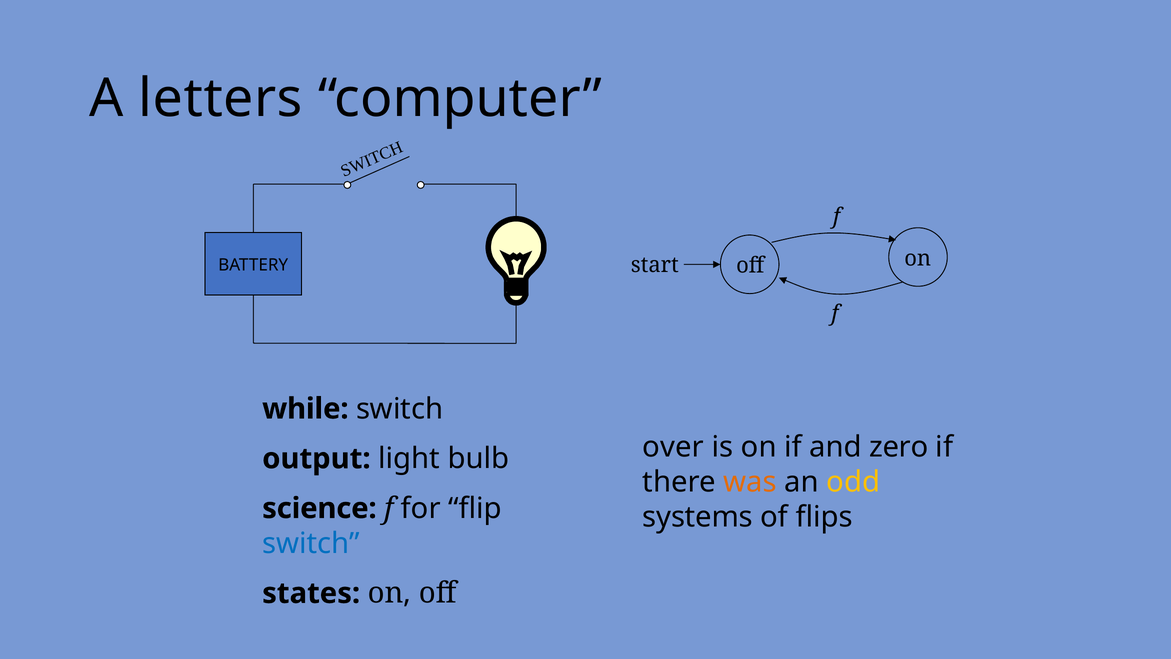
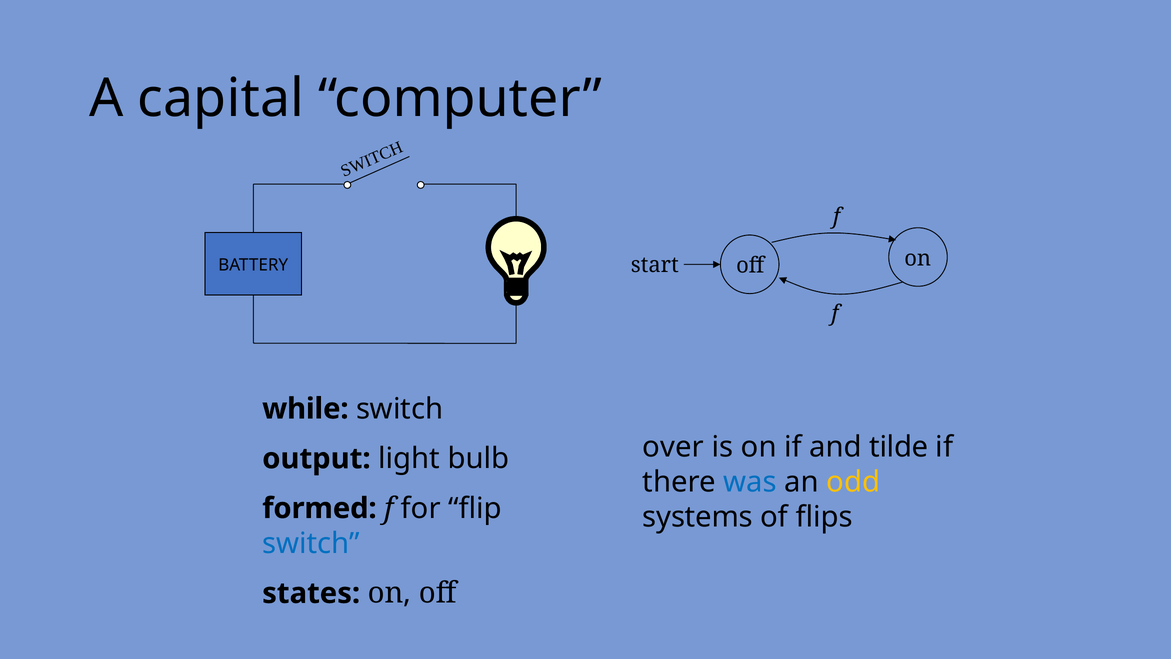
letters: letters -> capital (221, 98)
zero: zero -> tilde (899, 447)
was colour: orange -> blue (750, 482)
science: science -> formed (319, 508)
